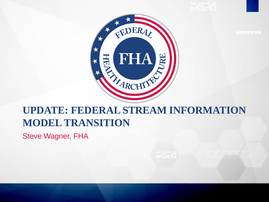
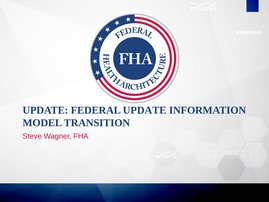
FEDERAL STREAM: STREAM -> UPDATE (145, 110)
